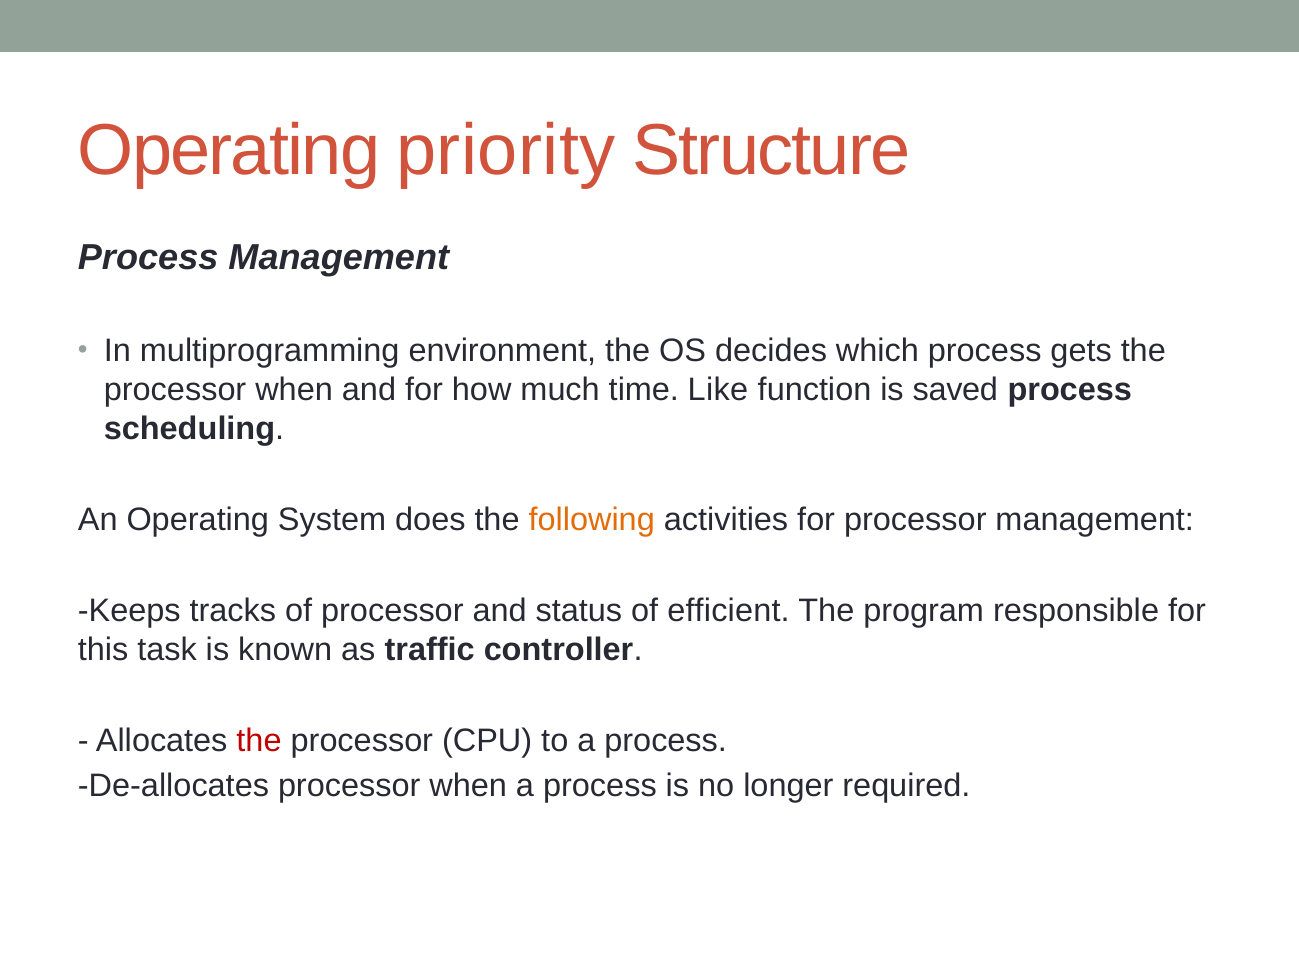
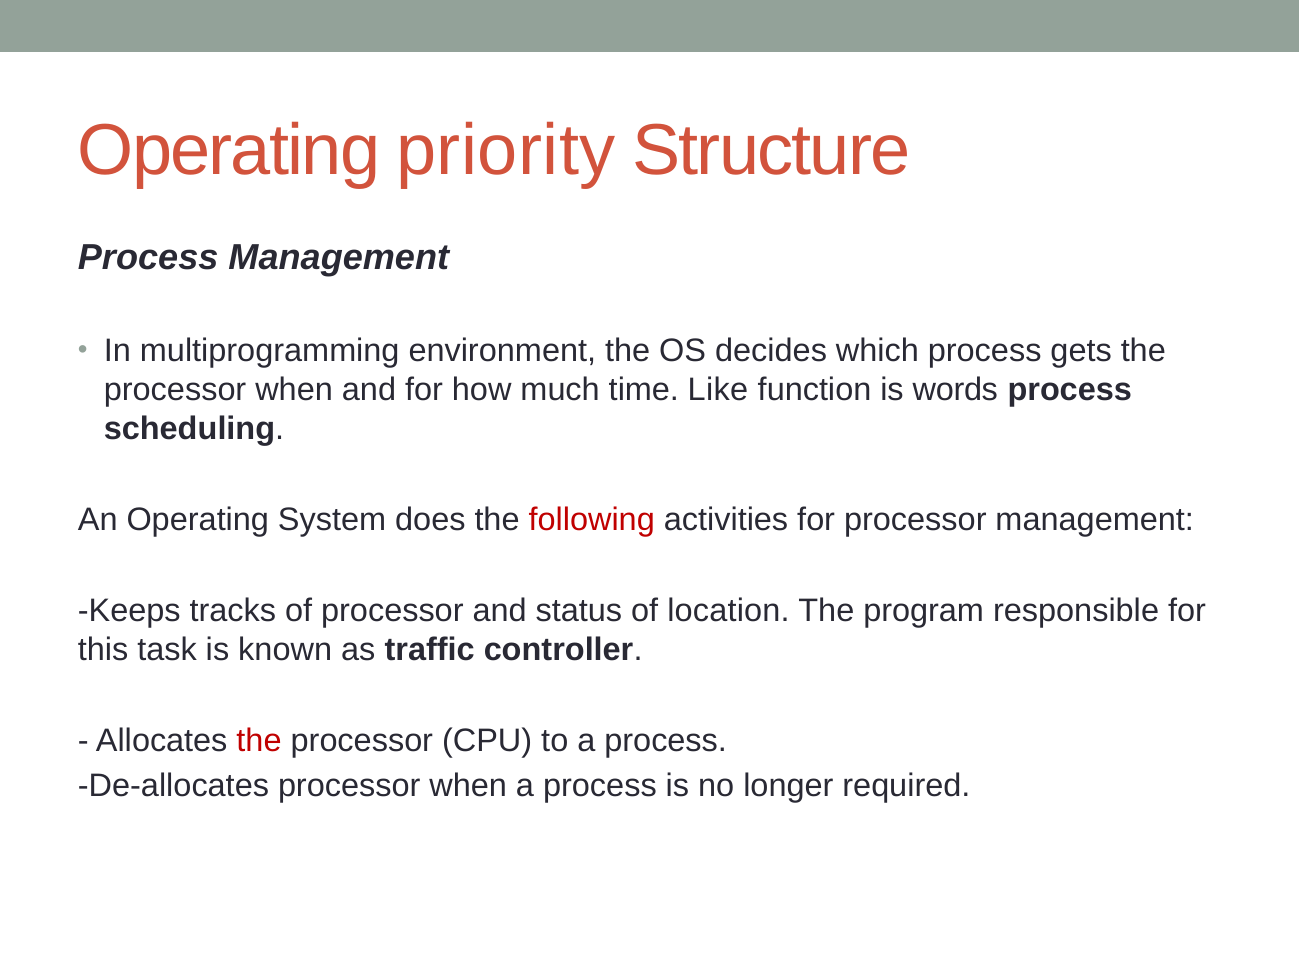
saved: saved -> words (955, 390)
following colour: orange -> red (592, 520)
efficient: efficient -> location (729, 611)
